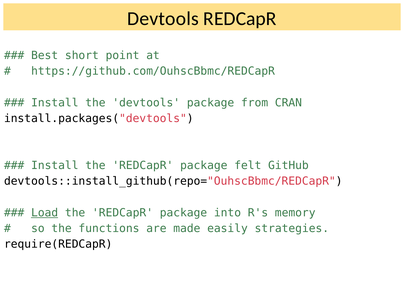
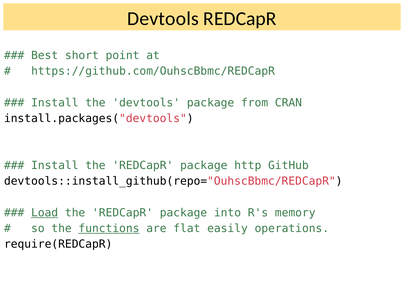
felt: felt -> http (248, 166)
functions underline: none -> present (109, 228)
made: made -> flat (187, 228)
strategies: strategies -> operations (292, 228)
